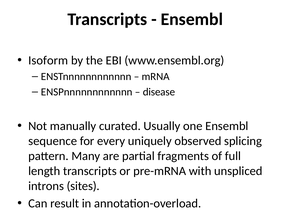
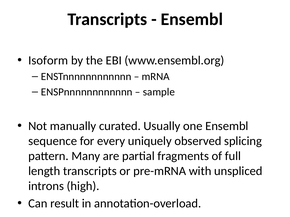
disease: disease -> sample (159, 92)
sites: sites -> high (83, 186)
